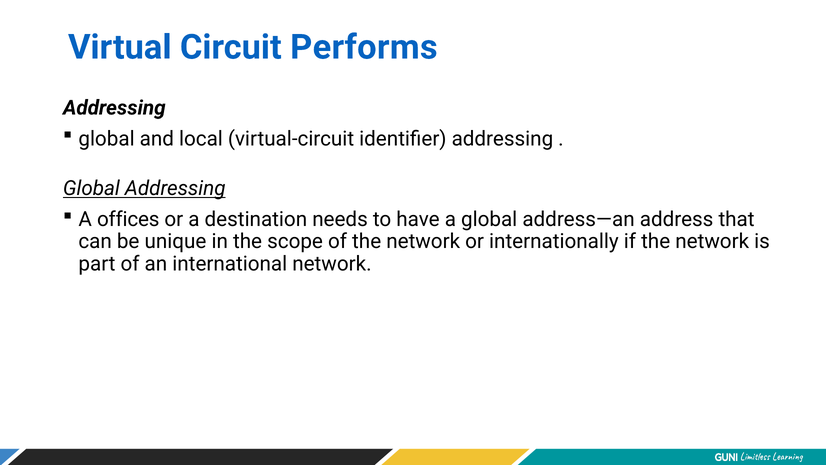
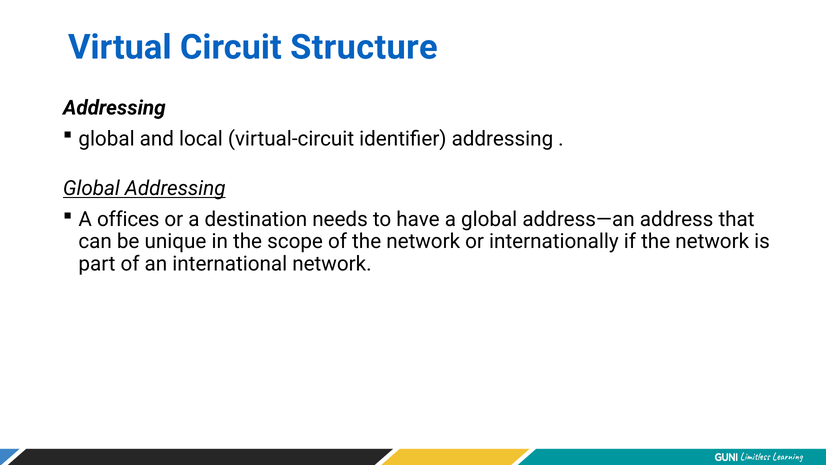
Performs: Performs -> Structure (364, 47)
